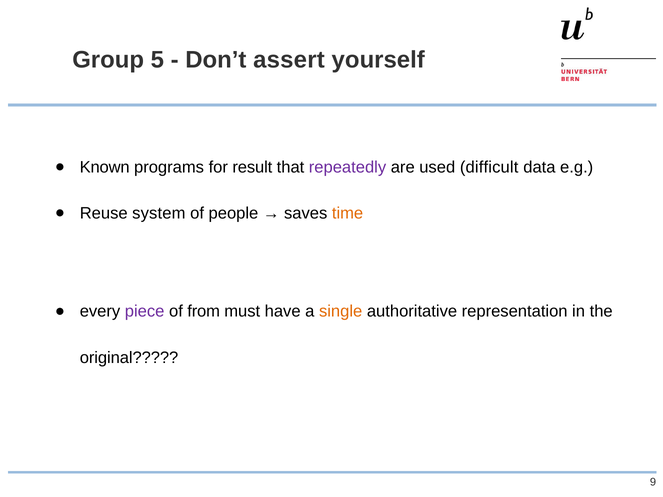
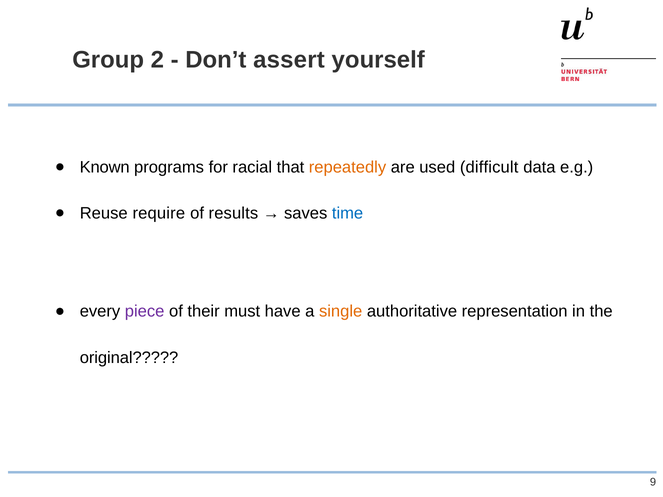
5: 5 -> 2 (157, 60)
result: result -> racial (252, 167)
repeatedly colour: purple -> orange (348, 167)
system: system -> require (159, 213)
people: people -> results (233, 213)
time colour: orange -> blue (348, 213)
from: from -> their (204, 312)
